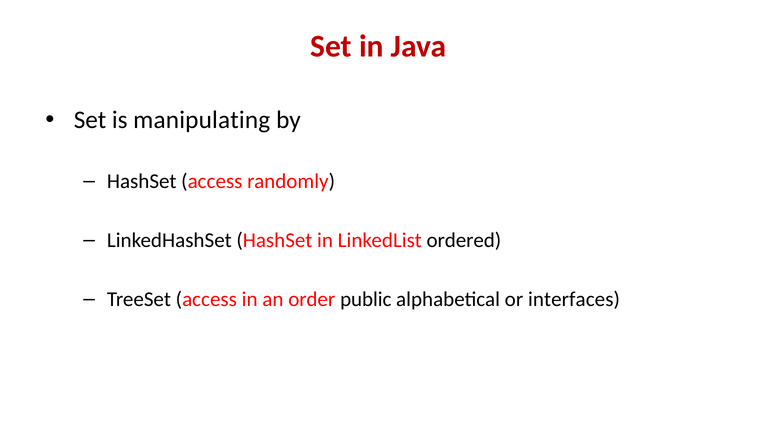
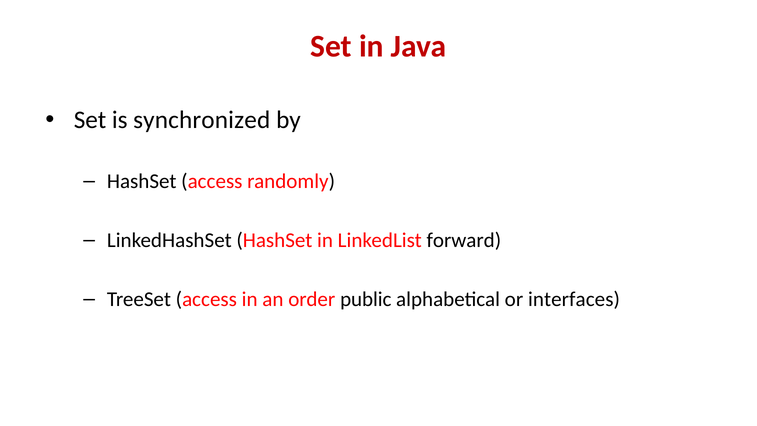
manipulating: manipulating -> synchronized (202, 120)
ordered: ordered -> forward (464, 240)
